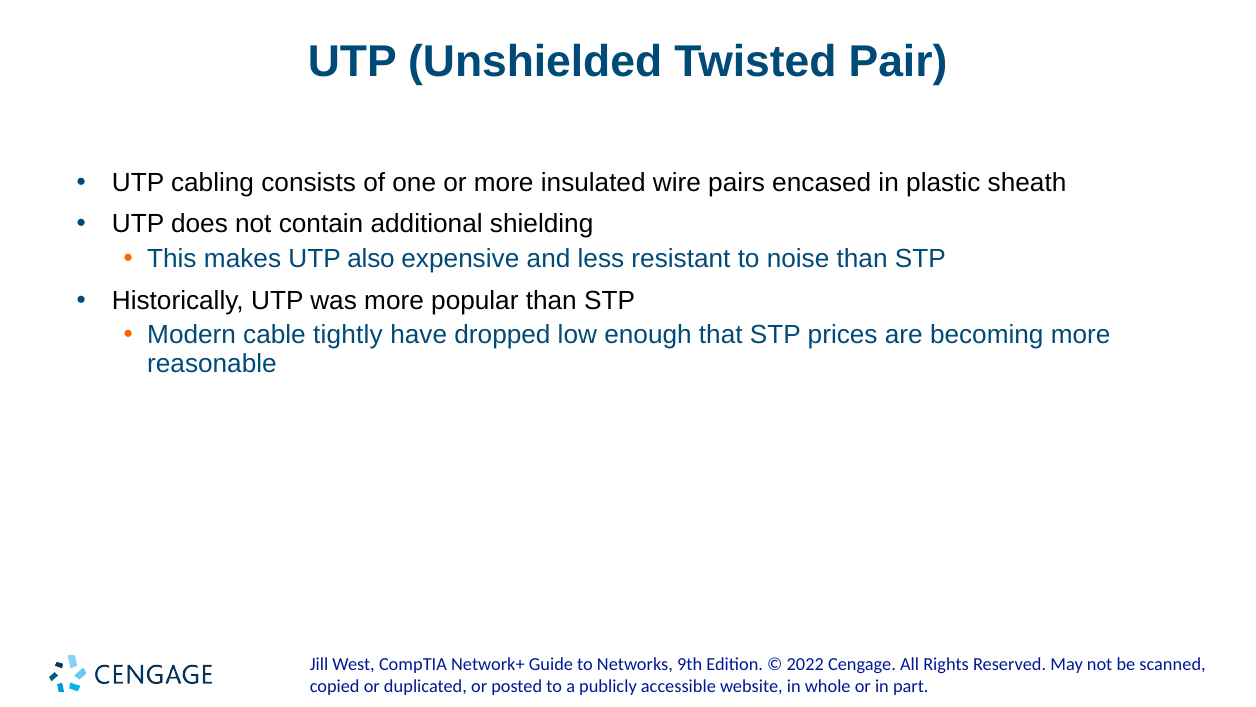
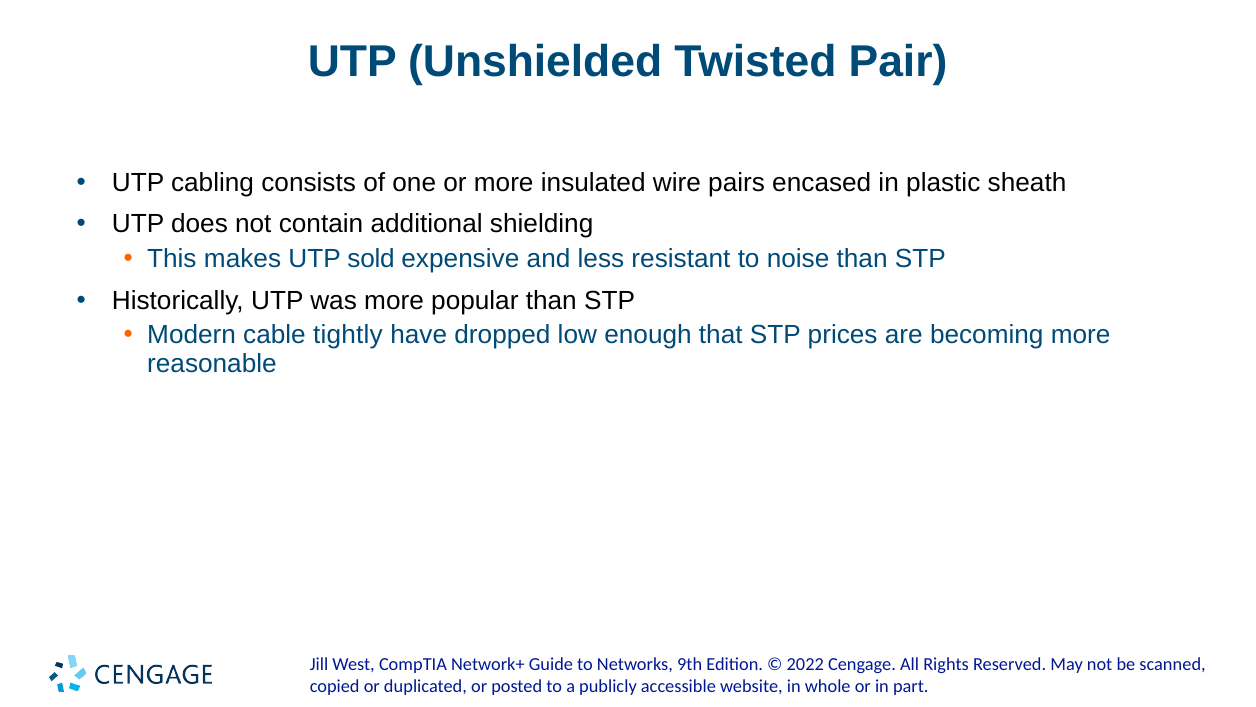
also: also -> sold (371, 259)
